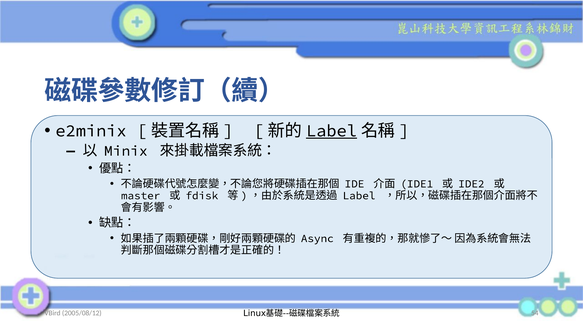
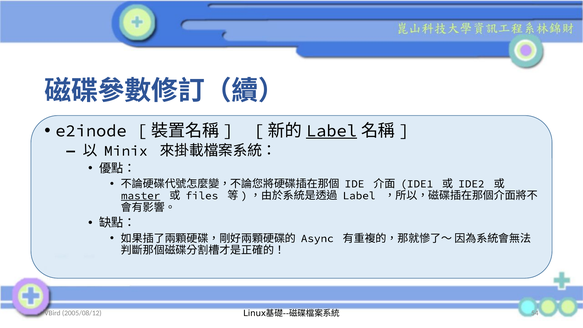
e2minix: e2minix -> e2inode (91, 131)
master underline: none -> present (141, 196)
fdisk: fdisk -> files (202, 196)
